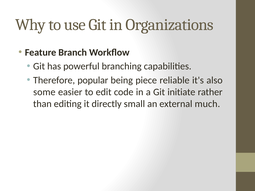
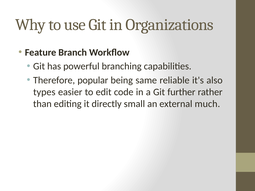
piece: piece -> same (146, 80)
some: some -> types (44, 92)
initiate: initiate -> further (181, 92)
